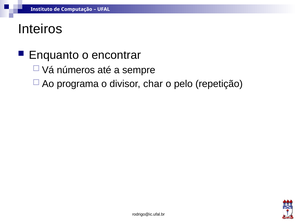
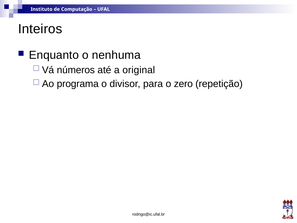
encontrar: encontrar -> nenhuma (116, 55)
sempre: sempre -> original (139, 70)
char: char -> para (153, 84)
pelo: pelo -> zero (183, 84)
